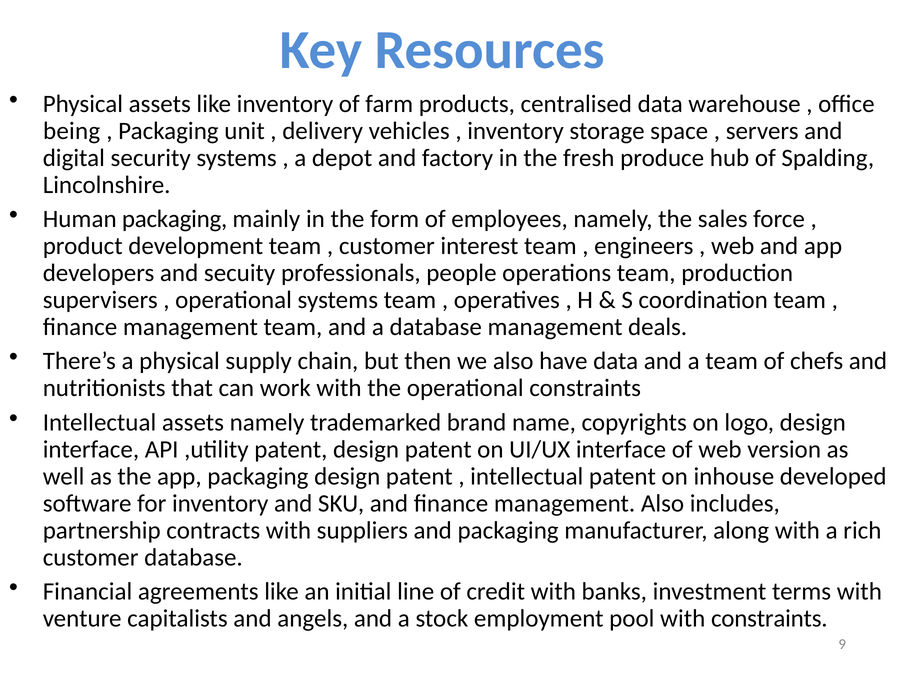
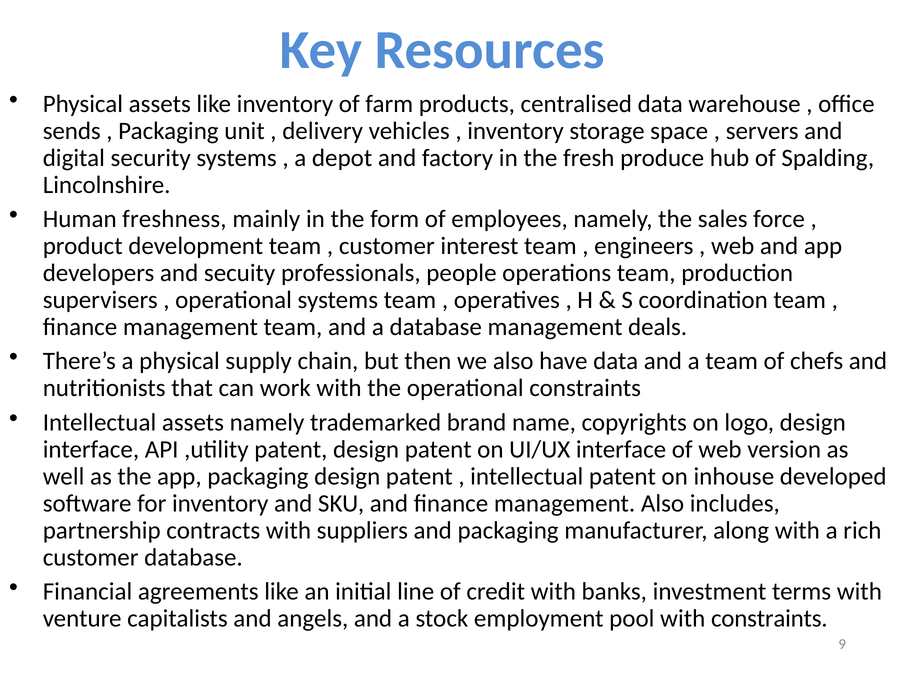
being: being -> sends (72, 131)
Human packaging: packaging -> freshness (174, 219)
